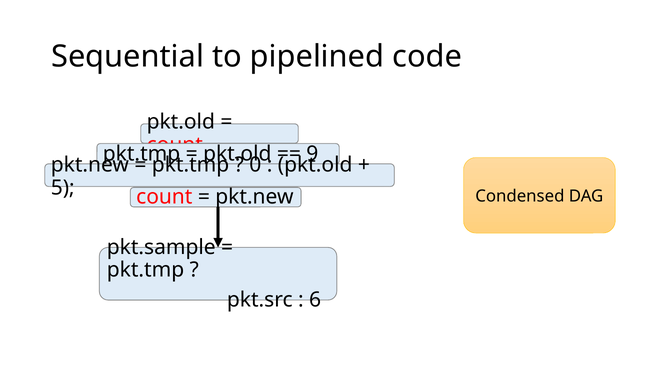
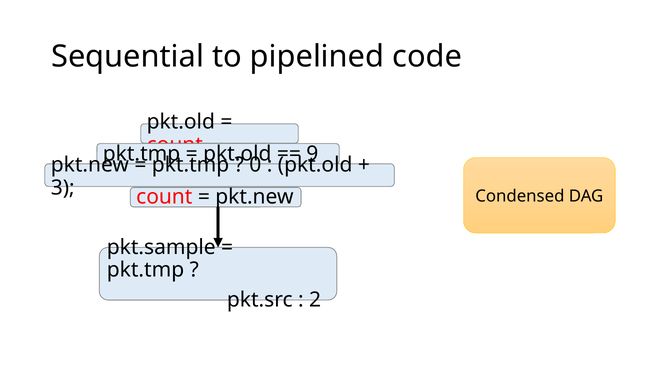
5: 5 -> 3 (63, 188)
6: 6 -> 2 (315, 300)
